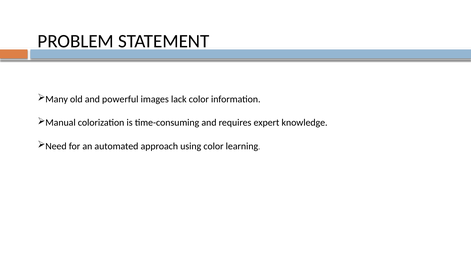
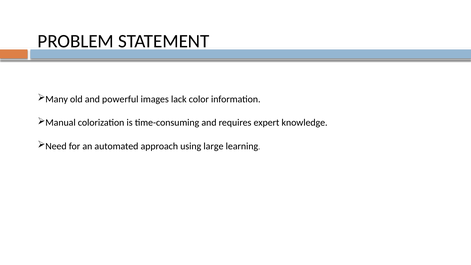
using color: color -> large (213, 146)
